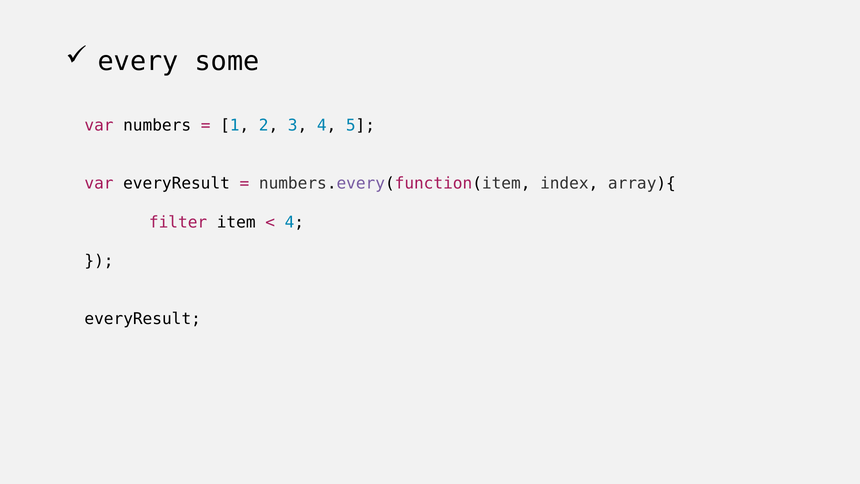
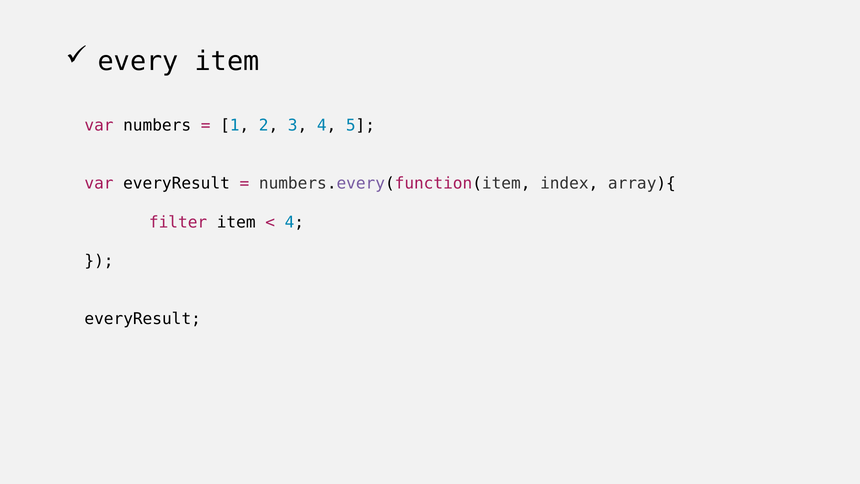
every some: some -> item (227, 61)
